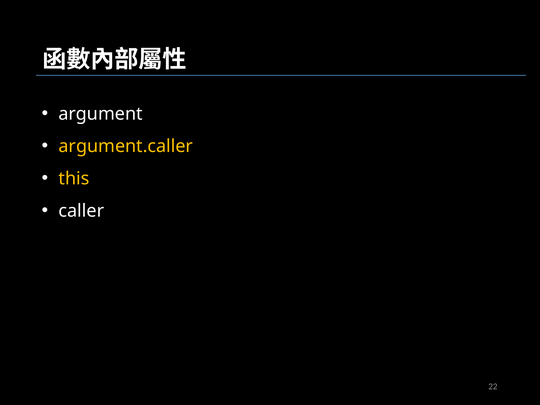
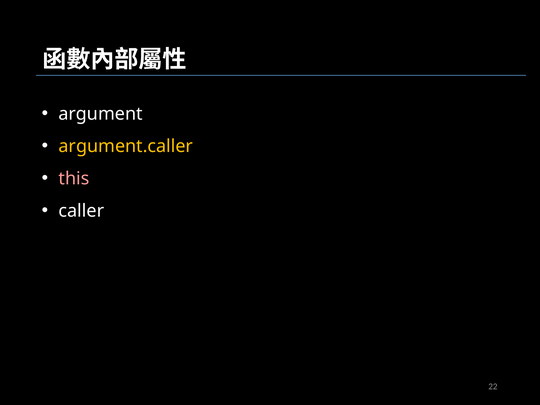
this colour: yellow -> pink (74, 179)
